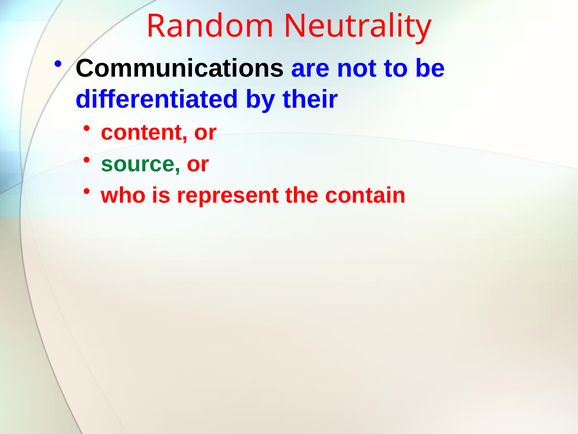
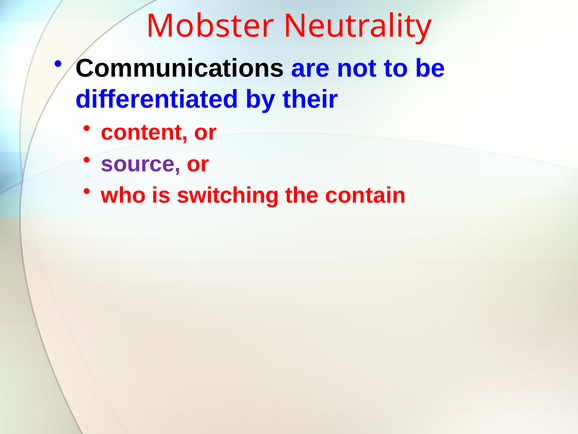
Random: Random -> Mobster (210, 26)
source colour: green -> purple (141, 164)
represent: represent -> switching (228, 195)
